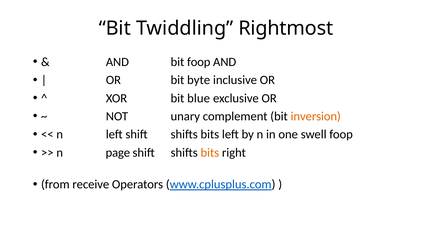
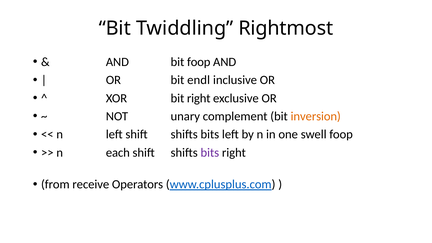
byte: byte -> endl (199, 80)
bit blue: blue -> right (199, 98)
page: page -> each (118, 153)
bits colour: orange -> purple (210, 153)
